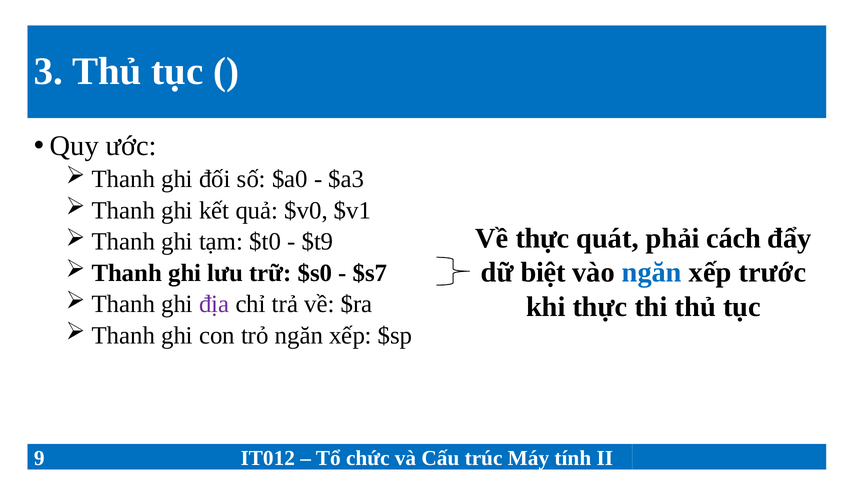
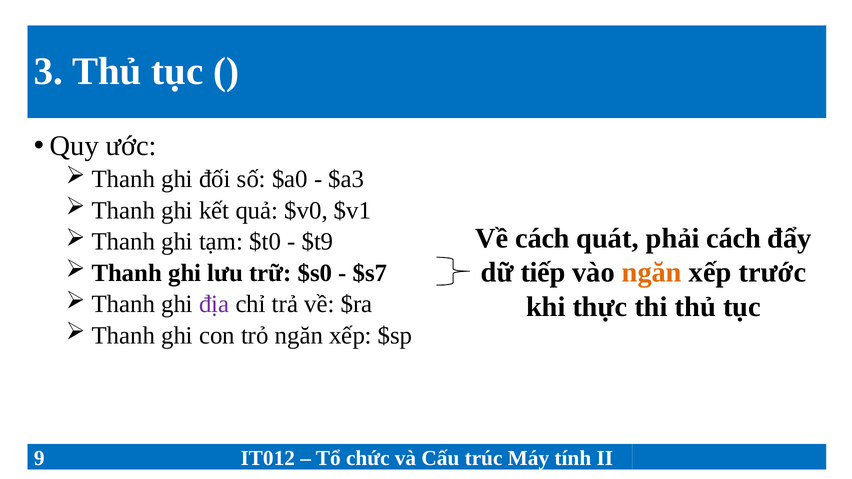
Về thực: thực -> cách (543, 239)
biệt: biệt -> tiếp (543, 273)
ngăn colour: blue -> orange (652, 273)
